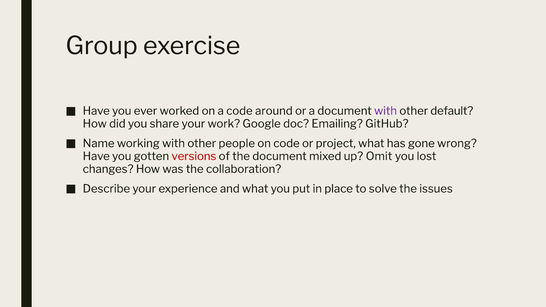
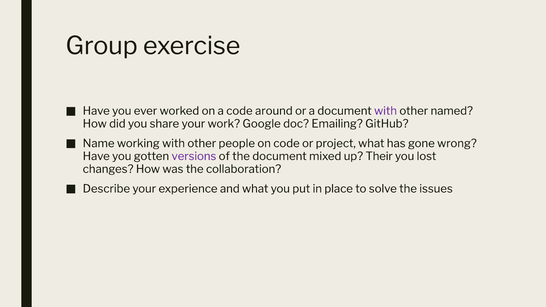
default: default -> named (452, 111)
versions colour: red -> purple (194, 156)
Omit: Omit -> Their (379, 156)
